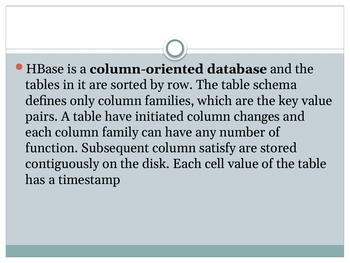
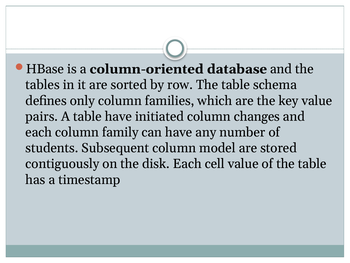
function: function -> students (52, 148)
satisfy: satisfy -> model (217, 148)
